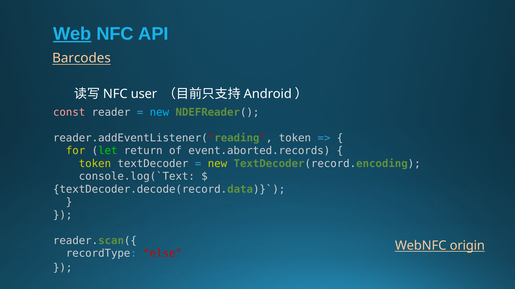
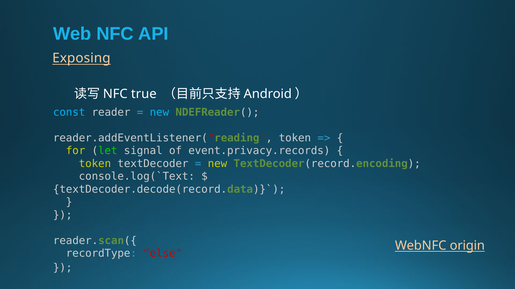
Web underline: present -> none (72, 34)
Barcodes: Barcodes -> Exposing (81, 58)
user: user -> true (144, 94)
const colour: pink -> light blue (69, 112)
return: return -> signal (143, 151)
event.aborted.records: event.aborted.records -> event.privacy.records (259, 151)
